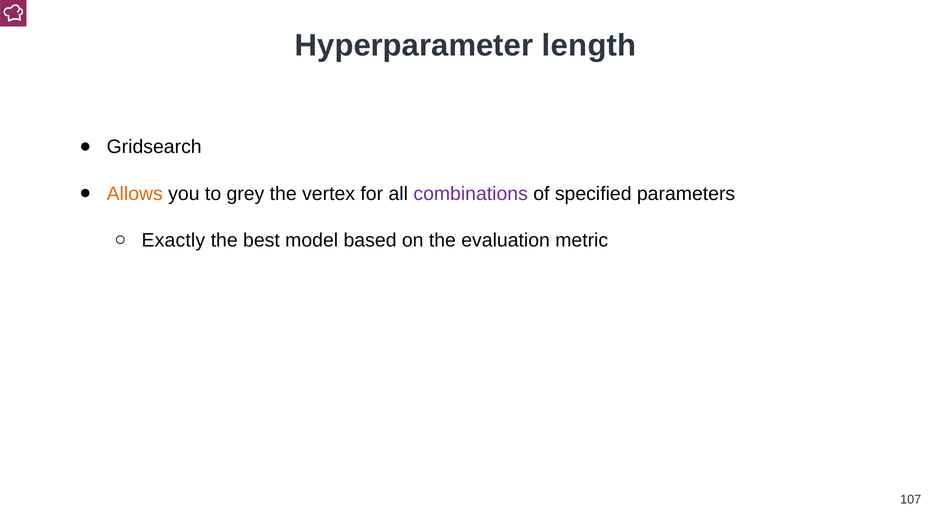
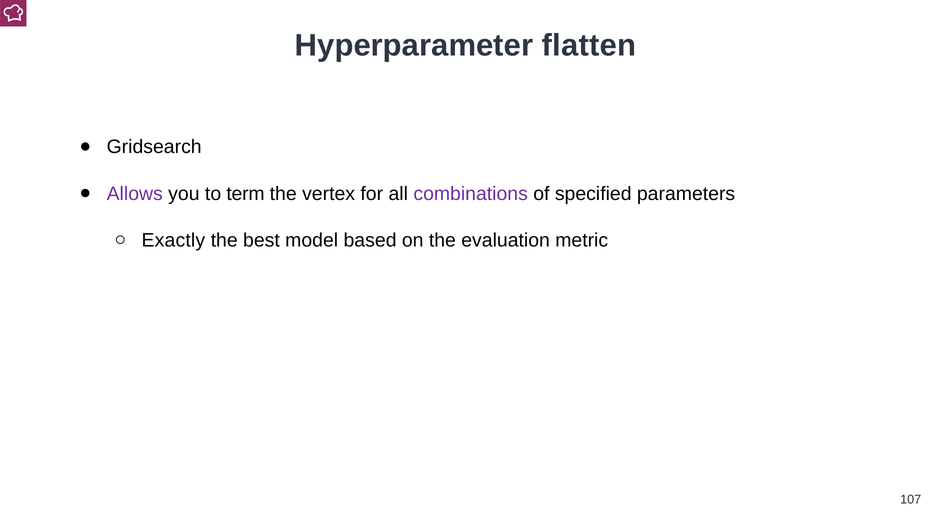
length: length -> flatten (589, 46)
Allows colour: orange -> purple (135, 194)
grey: grey -> term (246, 194)
